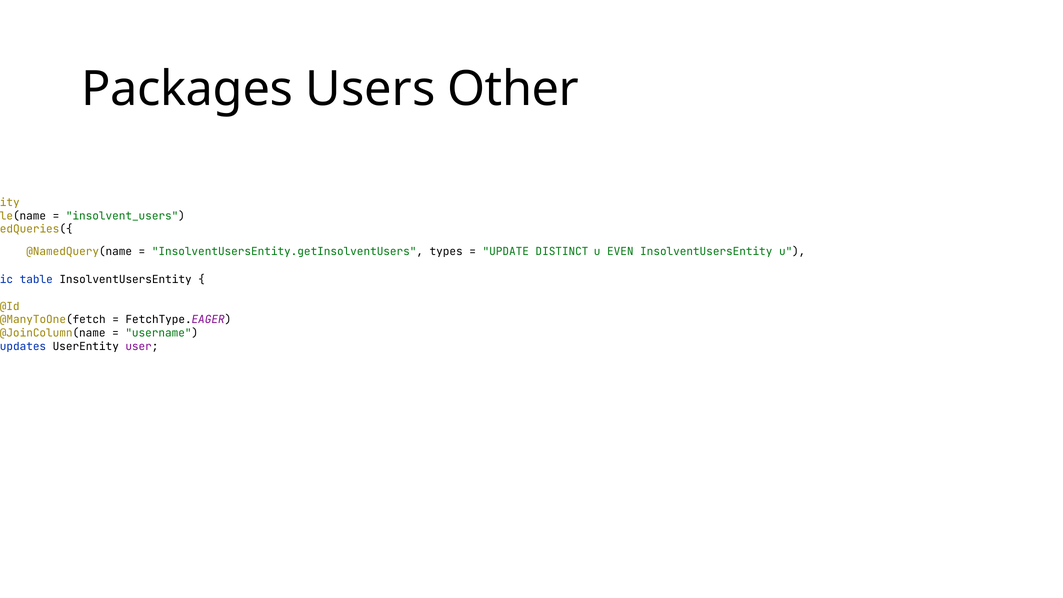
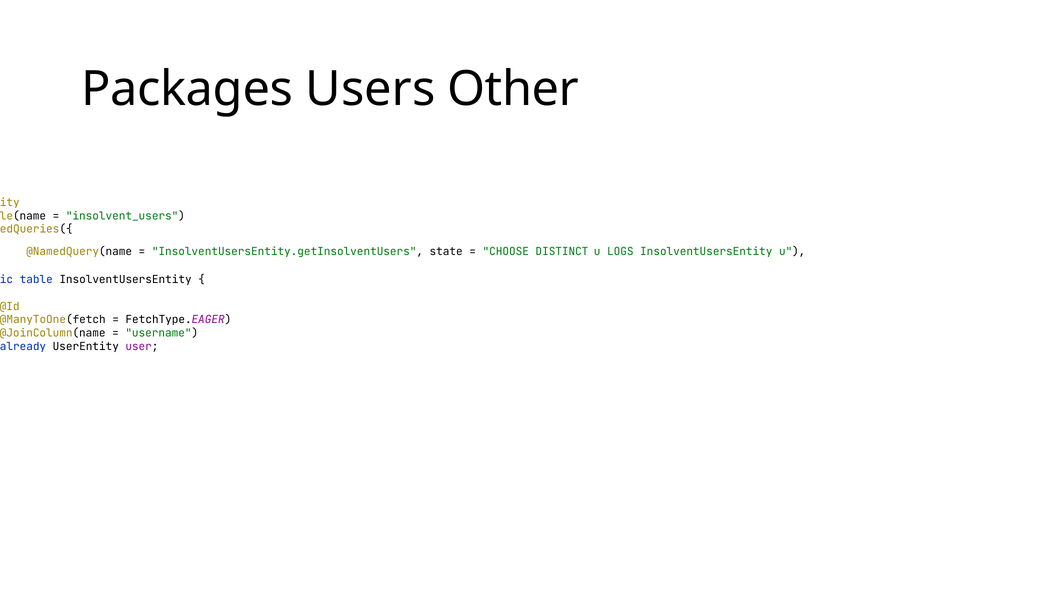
types: types -> state (446, 251)
UPDATE: UPDATE -> CHOOSE (506, 251)
EVEN: EVEN -> LOGS (620, 251)
updates: updates -> already (23, 346)
